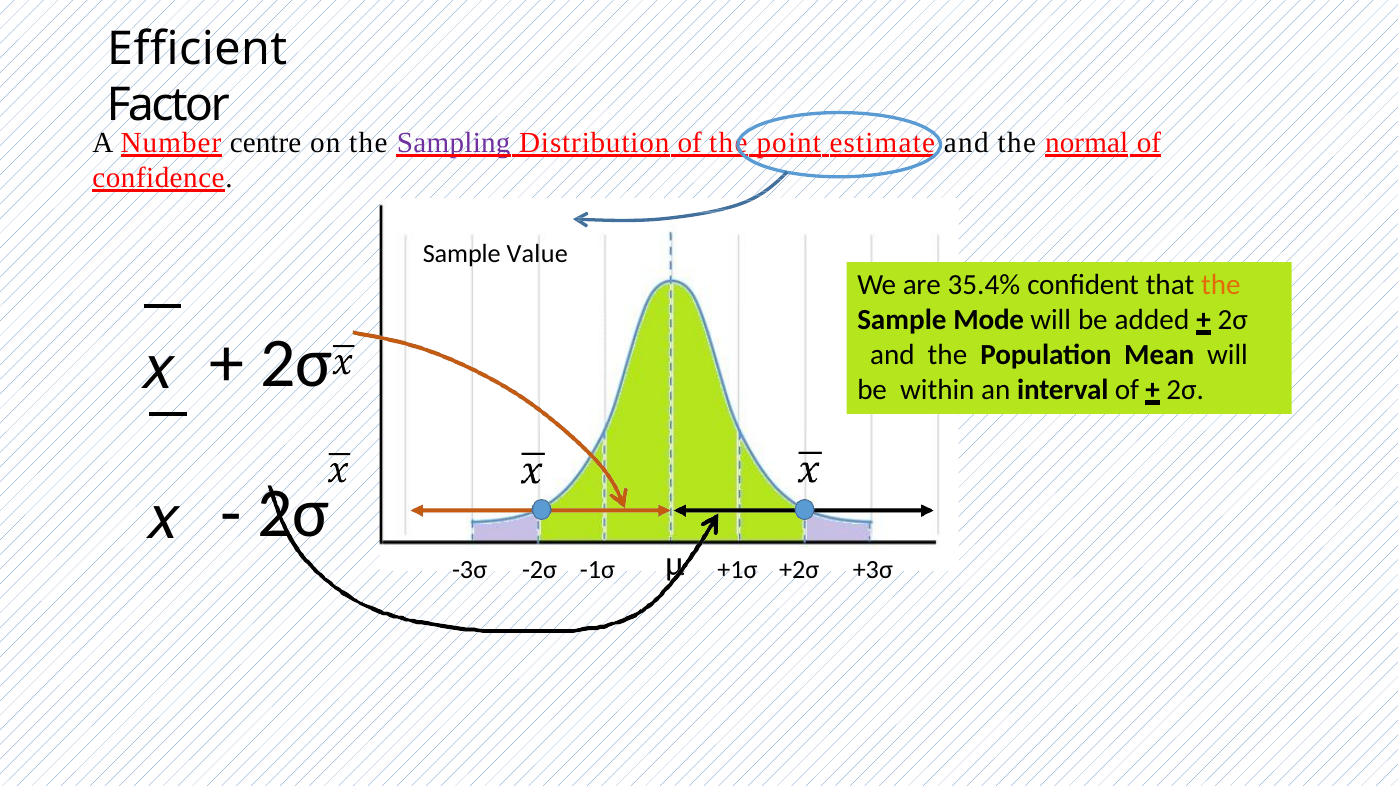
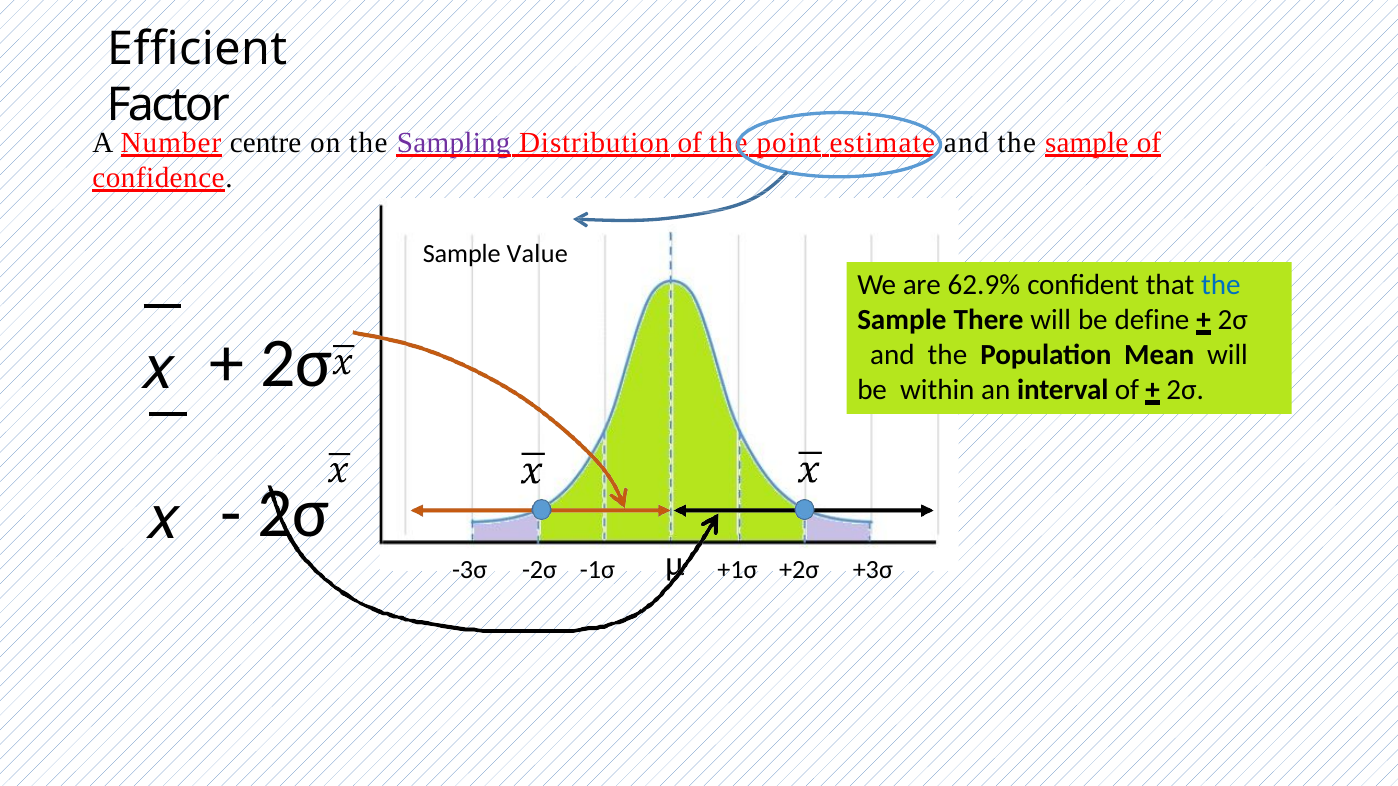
and the normal: normal -> sample (1087, 143)
35.4%: 35.4% -> 62.9% (984, 285)
the colour: orange -> blue (1221, 285)
Mode: Mode -> There (989, 320)
added: added -> define (1152, 320)
